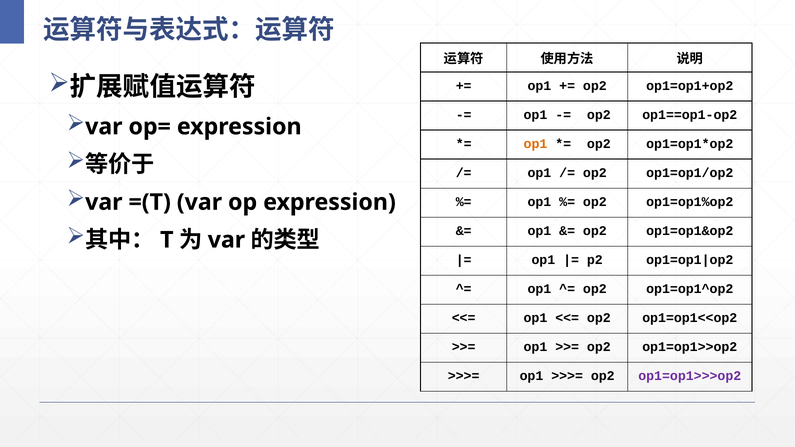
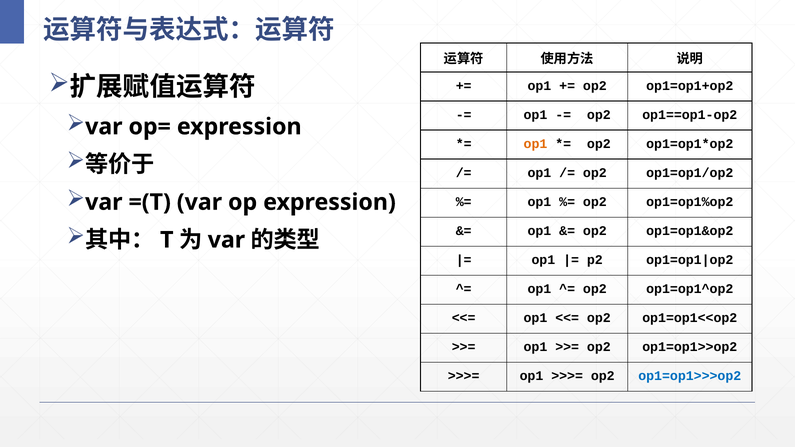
op1=op1>>>op2 colour: purple -> blue (690, 376)
